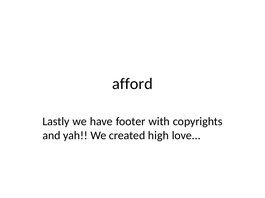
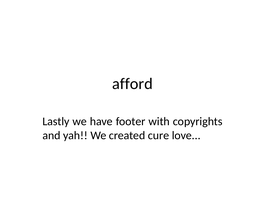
high: high -> cure (158, 136)
